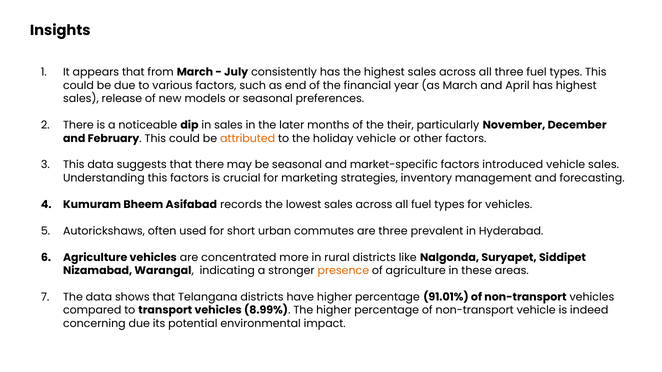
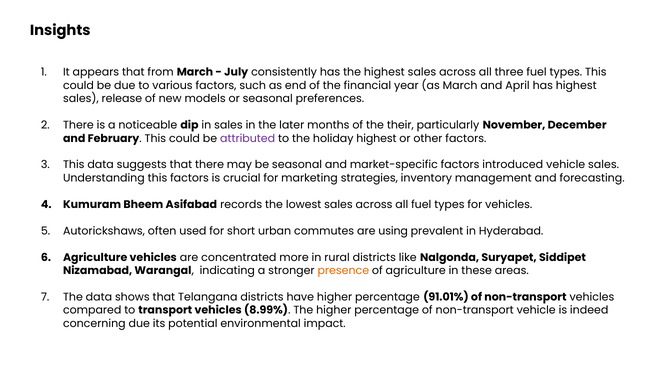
attributed colour: orange -> purple (248, 139)
holiday vehicle: vehicle -> highest (376, 139)
are three: three -> using (393, 231)
